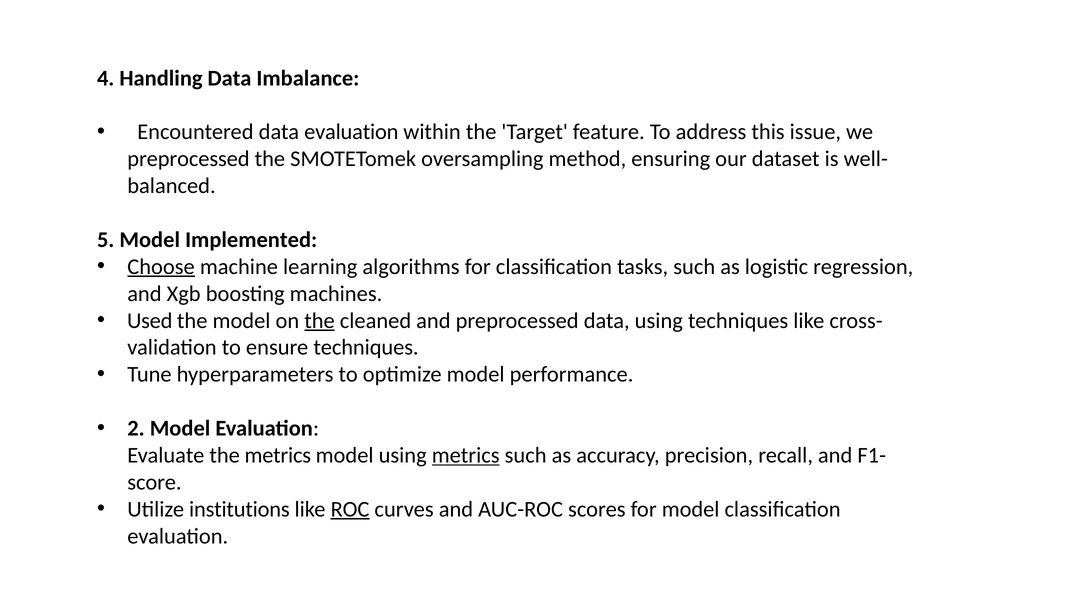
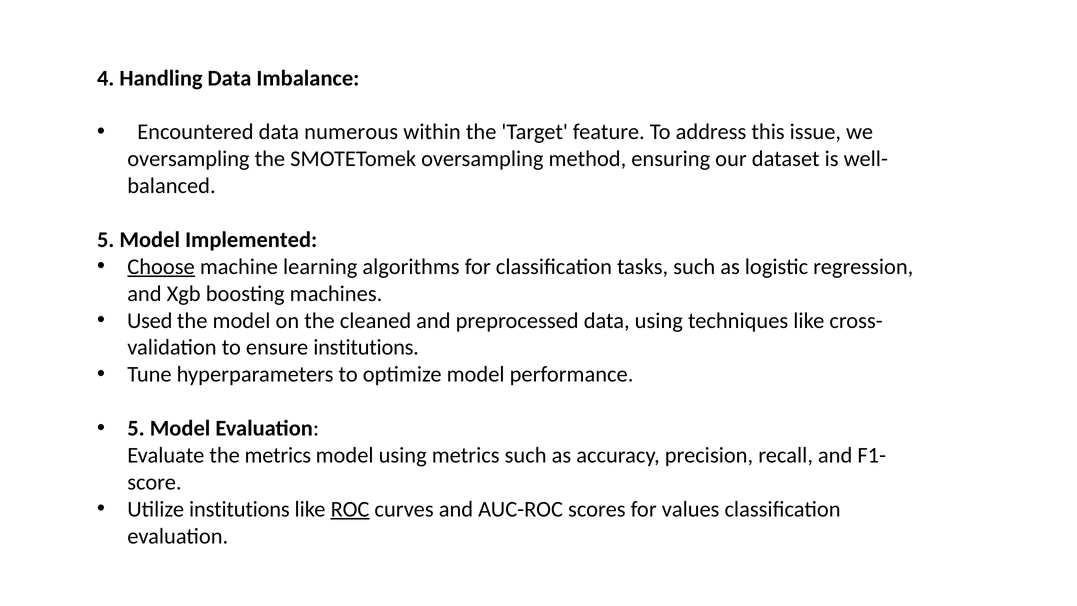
data evaluation: evaluation -> numerous (351, 132)
preprocessed: preprocessed -> oversampling (188, 159)
the underline: present -> none (320, 321)
ensure techniques: techniques -> institutions (366, 347)
2: 2 -> 5 (136, 428)
metrics underline: present -> none (466, 455)
for model: model -> values (691, 509)
